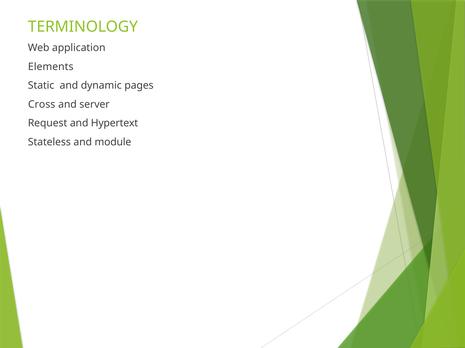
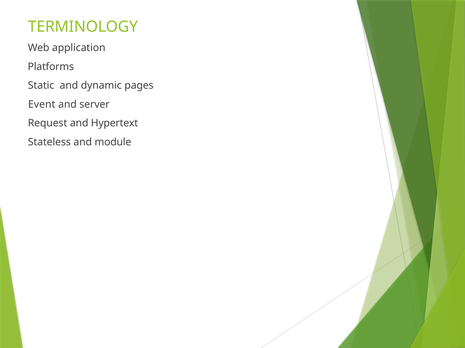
Elements: Elements -> Platforms (51, 67)
Cross: Cross -> Event (42, 105)
